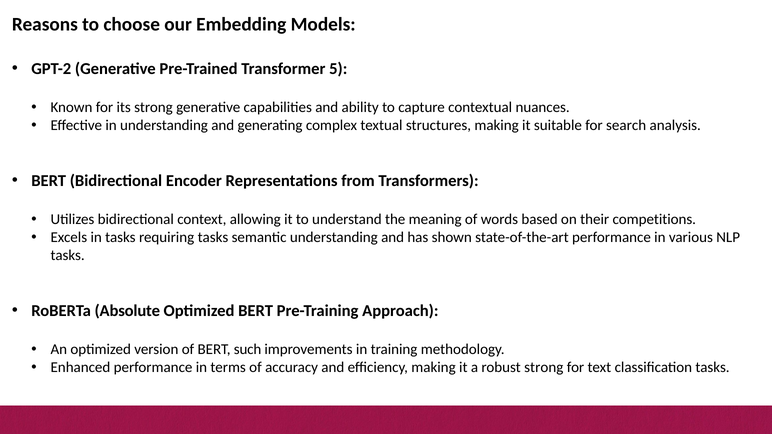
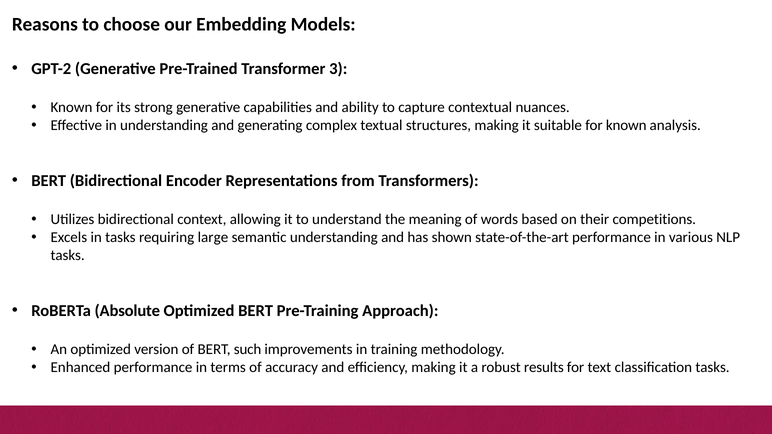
5: 5 -> 3 (338, 69)
for search: search -> known (626, 126)
requiring tasks: tasks -> large (213, 238)
robust strong: strong -> results (544, 368)
